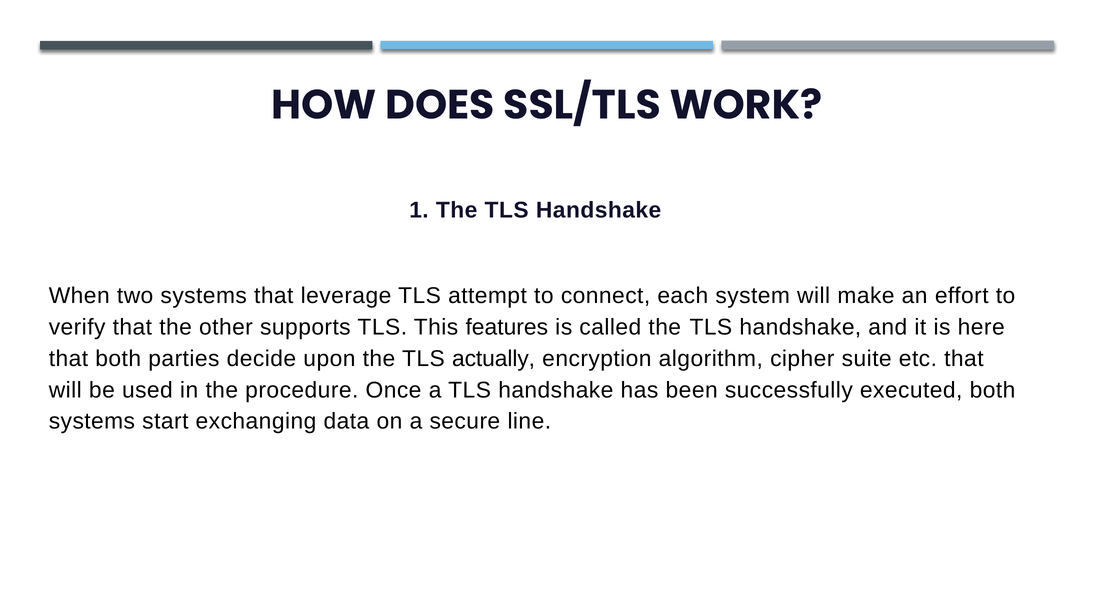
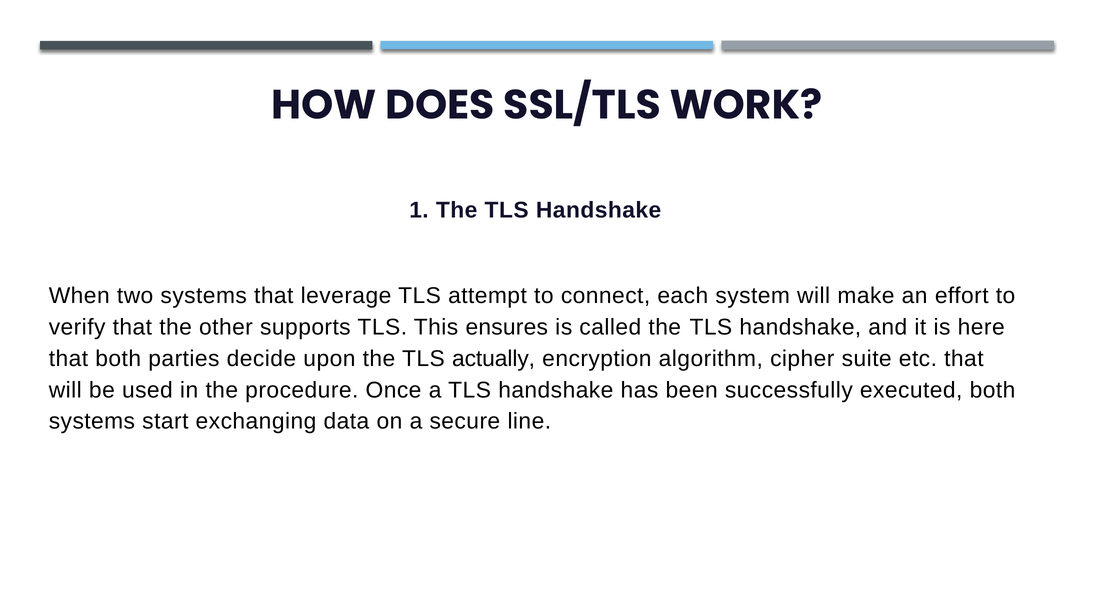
features: features -> ensures (507, 327)
